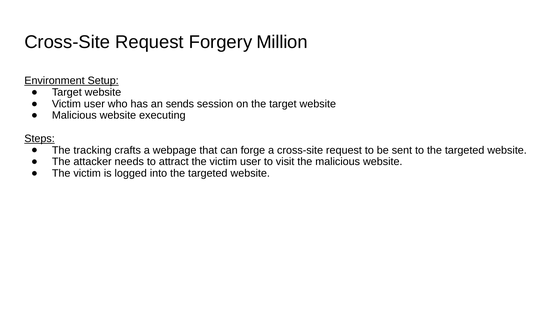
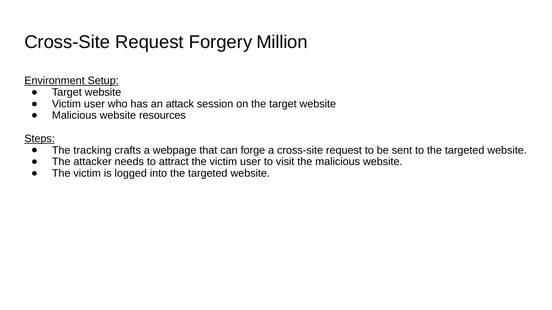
sends: sends -> attack (180, 104)
executing: executing -> resources (162, 116)
